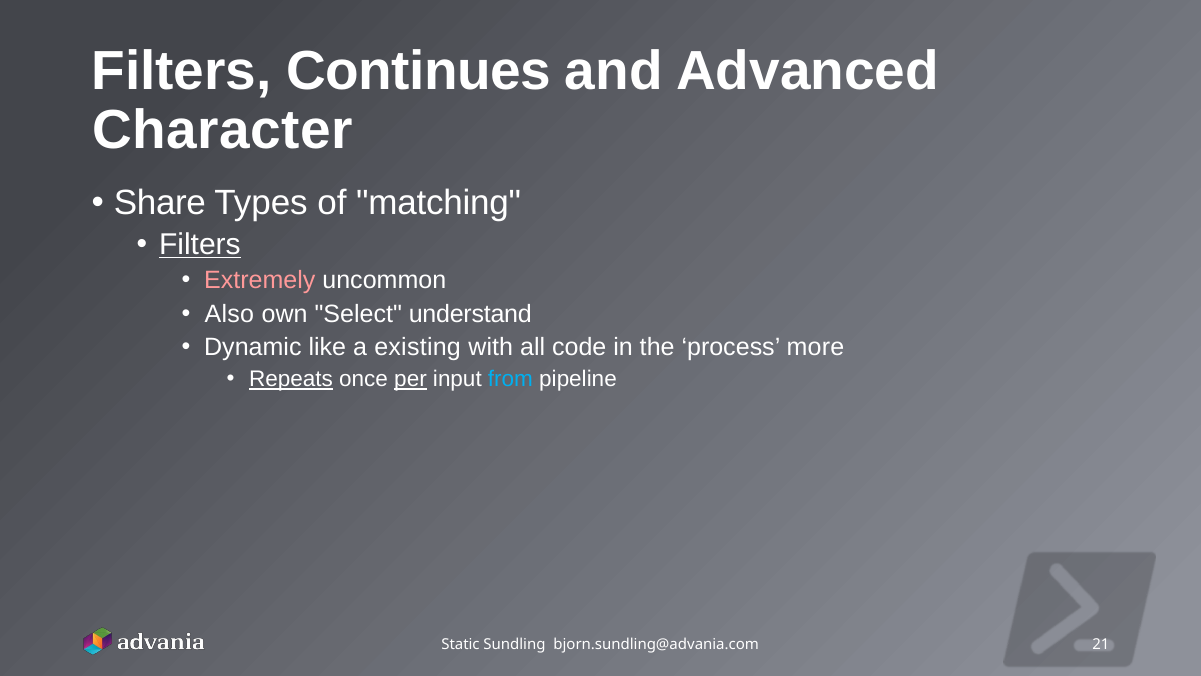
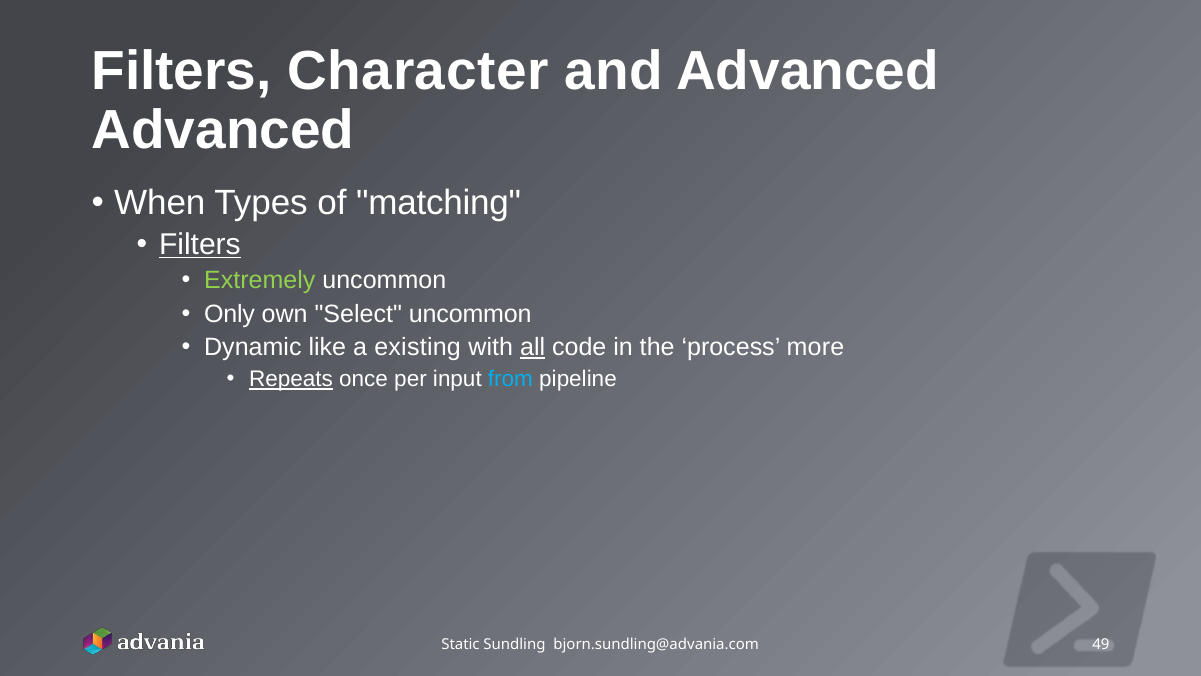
Continues: Continues -> Character (418, 71)
Character: Character -> Advanced (223, 131)
Share: Share -> When (160, 203)
Extremely colour: pink -> light green (260, 280)
Also: Also -> Only (230, 314)
Select understand: understand -> uncommon (470, 314)
all underline: none -> present (533, 347)
per underline: present -> none (411, 379)
21: 21 -> 49 (1101, 644)
